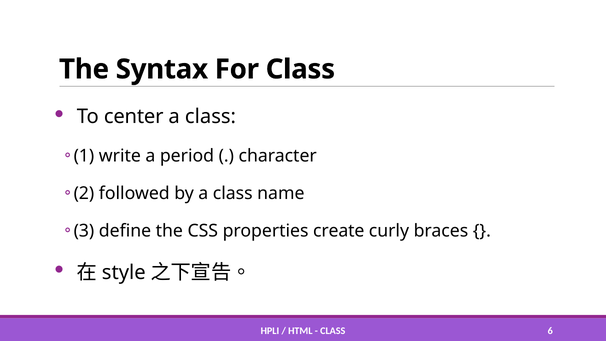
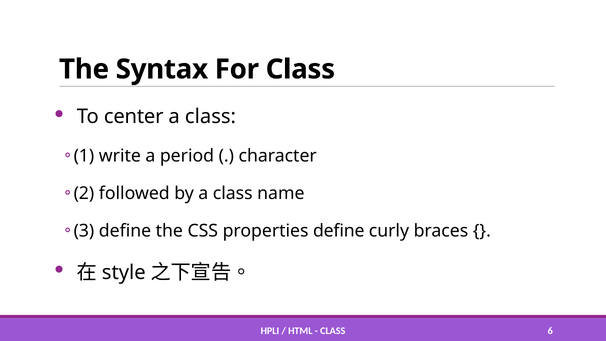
properties create: create -> define (339, 231)
